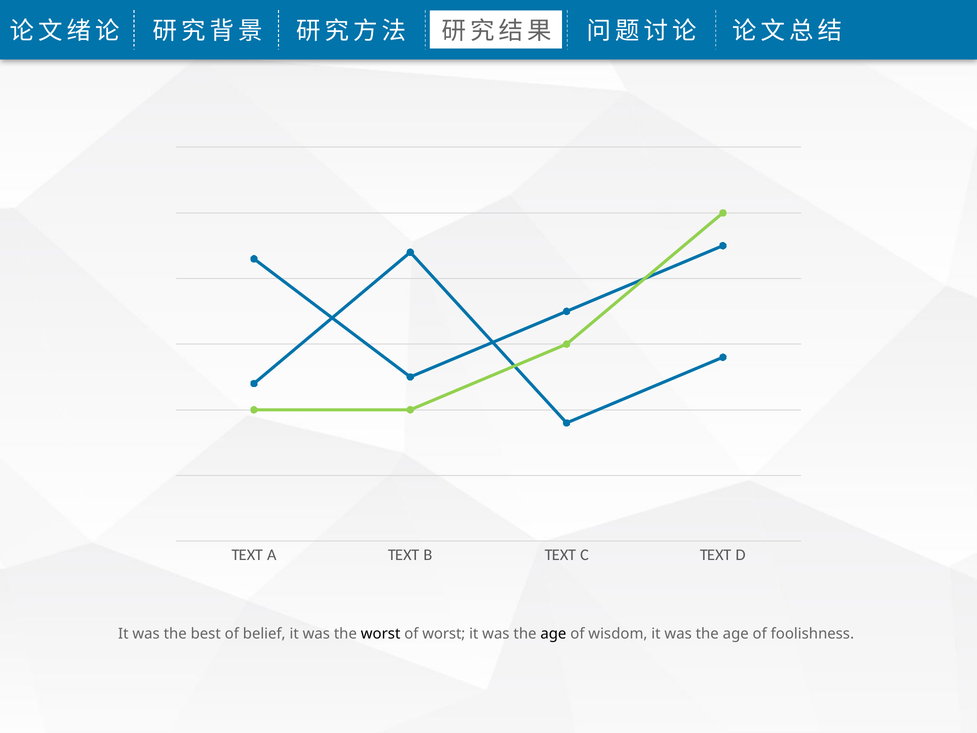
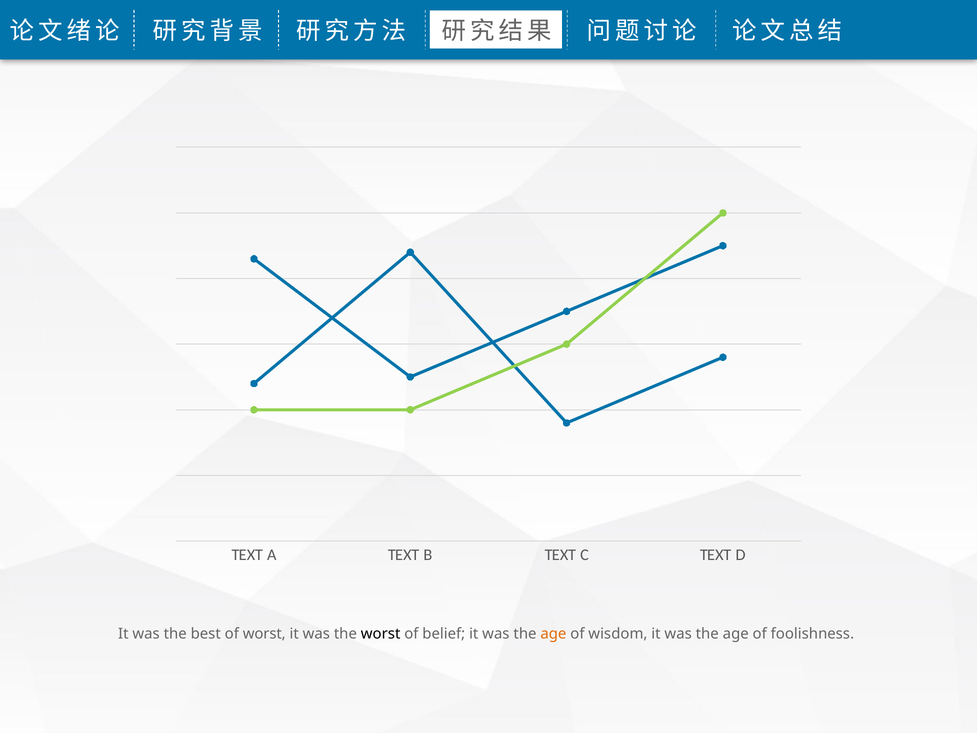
of belief: belief -> worst (264, 634)
of worst: worst -> belief (444, 634)
age colour: black -> orange (553, 634)
